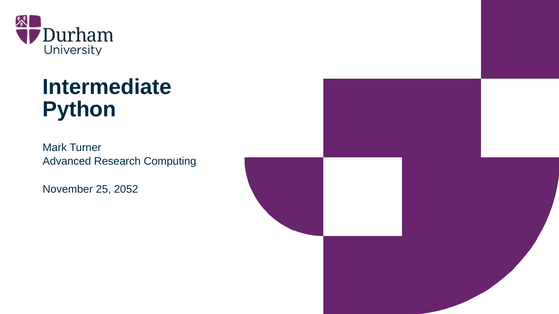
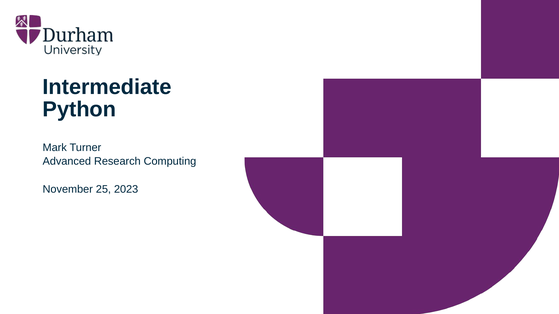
2052: 2052 -> 2023 (126, 189)
